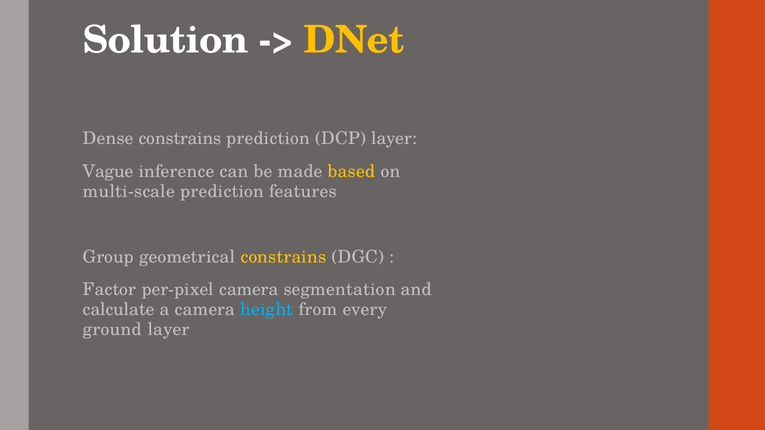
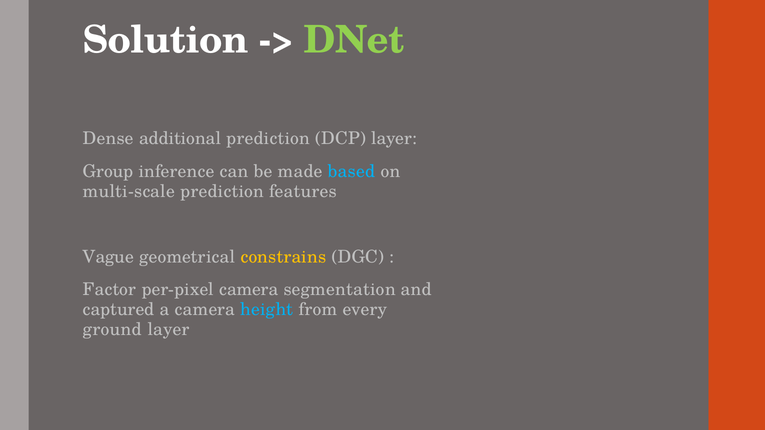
DNet colour: yellow -> light green (354, 40)
Dense constrains: constrains -> additional (180, 139)
Vague: Vague -> Group (108, 172)
based colour: yellow -> light blue (352, 172)
Group: Group -> Vague (108, 257)
calculate: calculate -> captured (119, 310)
